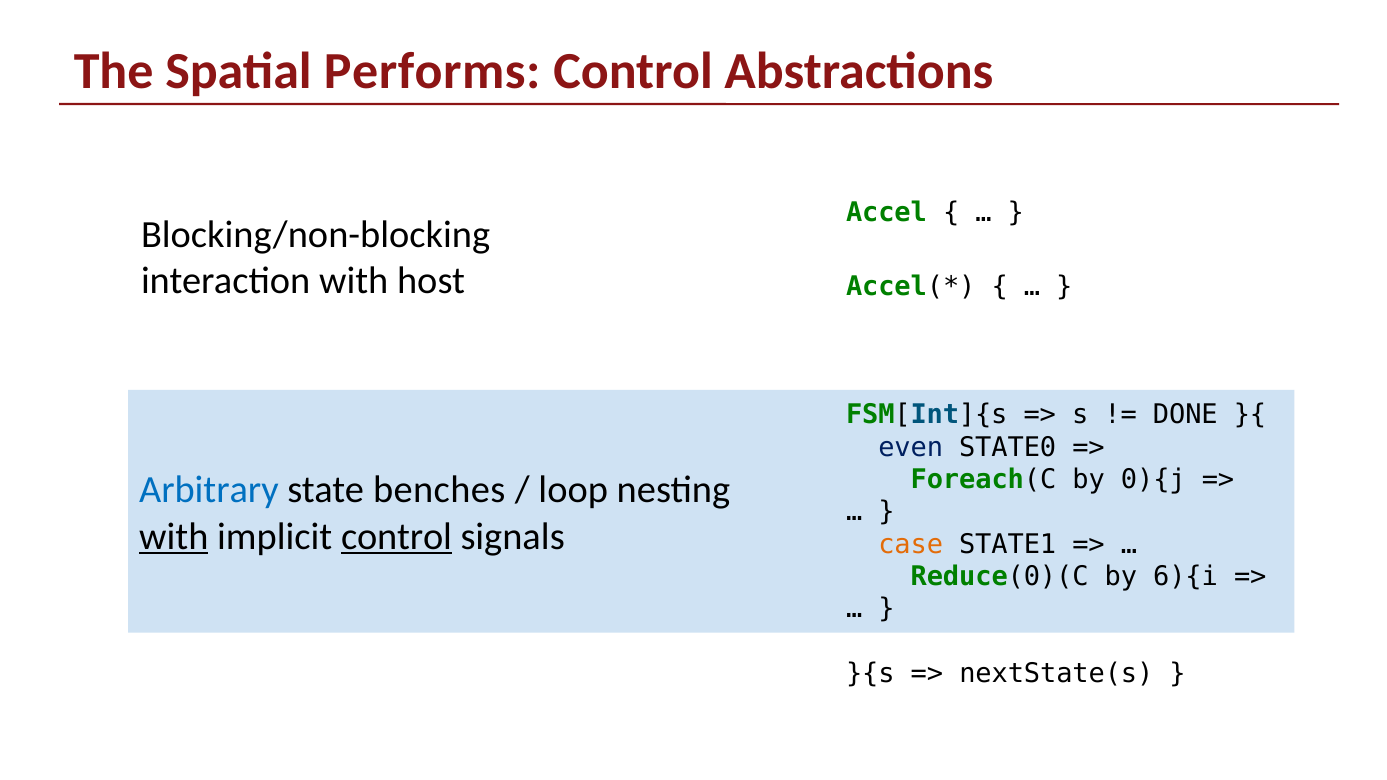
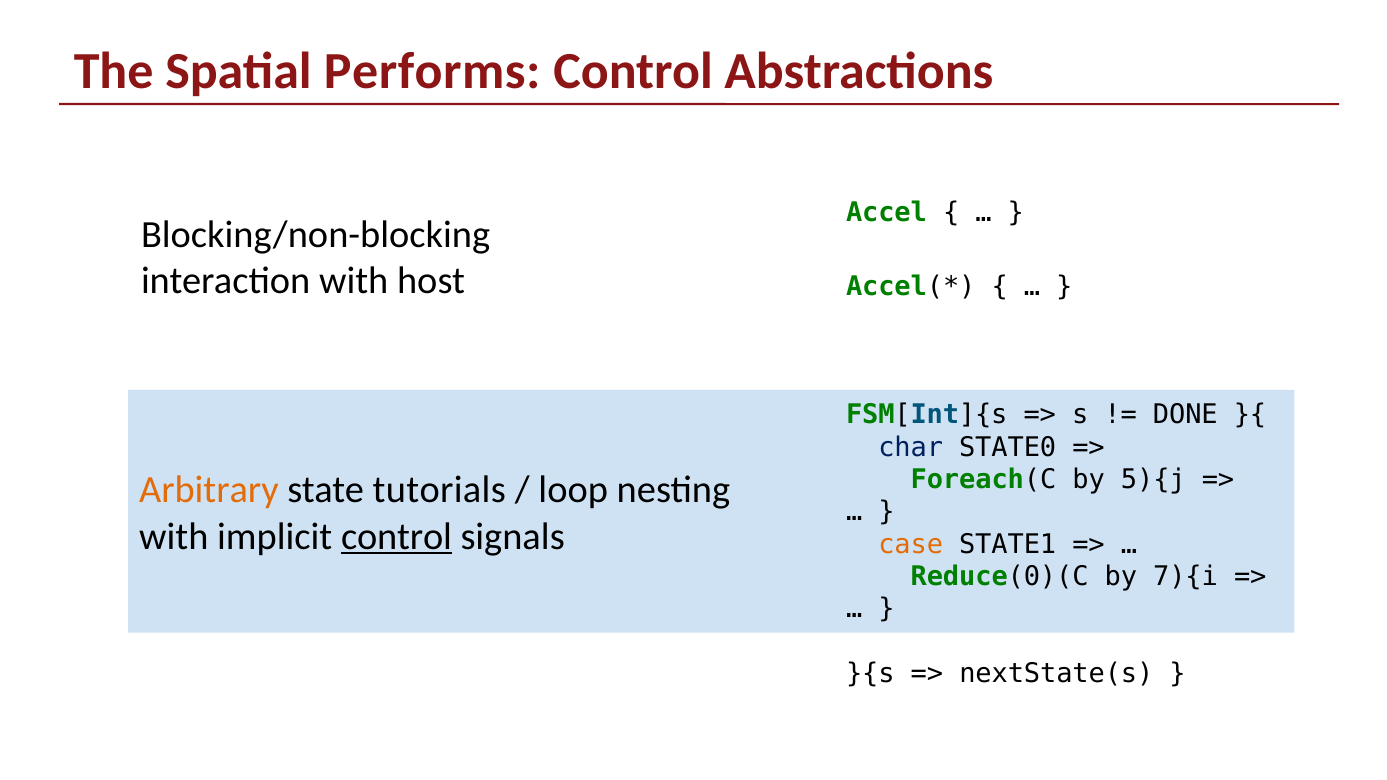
even: even -> char (911, 447)
0){j: 0){j -> 5){j (1153, 480)
Arbitrary colour: blue -> orange (209, 490)
benches: benches -> tutorials (439, 490)
with underline: present -> none (174, 537)
6){i: 6){i -> 7){i (1186, 577)
